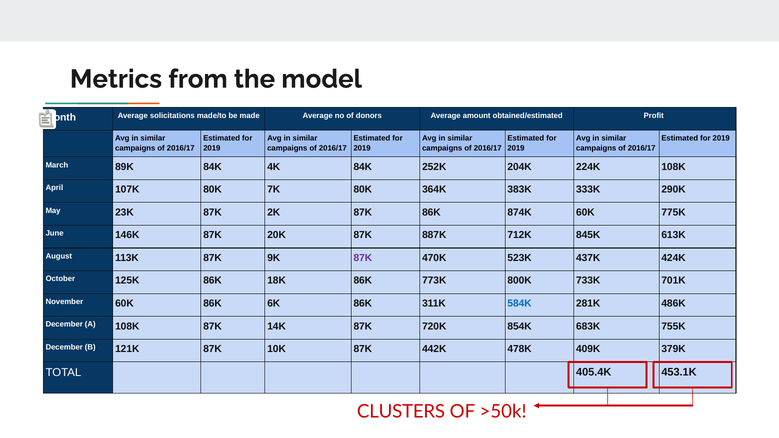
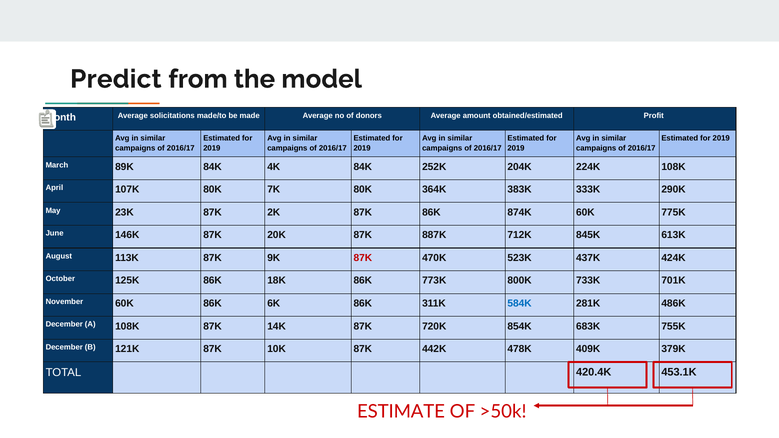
Metrics: Metrics -> Predict (116, 79)
87K colour: purple -> red (363, 258)
405.4K: 405.4K -> 420.4K (594, 372)
CLUSTERS: CLUSTERS -> ESTIMATE (401, 412)
